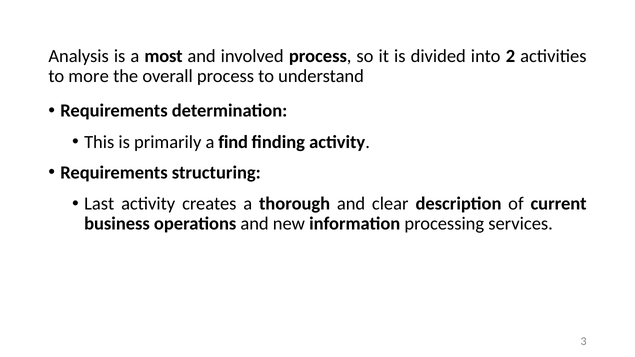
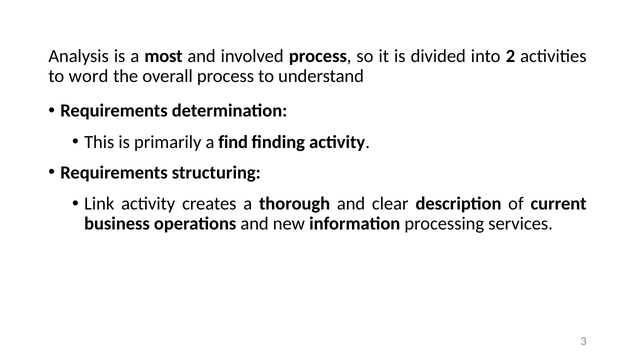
more: more -> word (89, 76)
Last: Last -> Link (99, 204)
